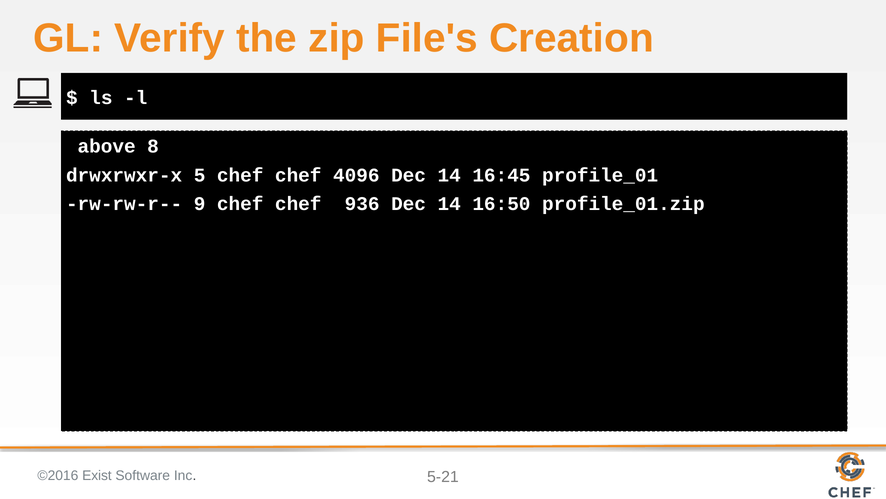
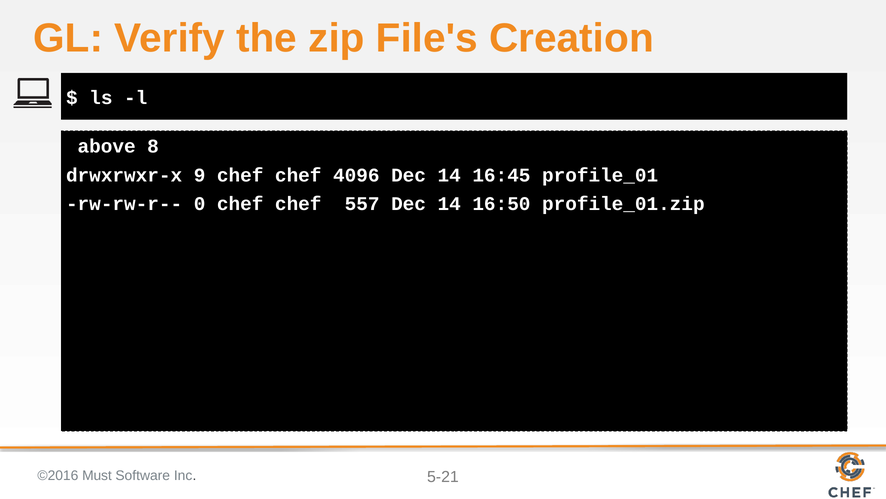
5: 5 -> 9 (200, 175)
9: 9 -> 0 (200, 204)
936: 936 -> 557 (362, 204)
Exist: Exist -> Must (97, 475)
